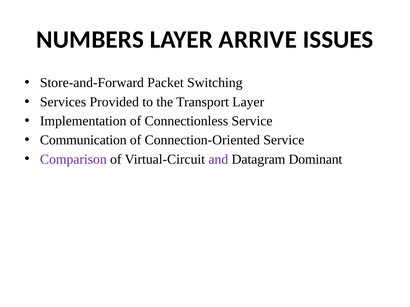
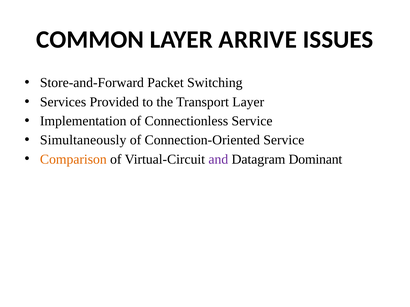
NUMBERS: NUMBERS -> COMMON (90, 40)
Communication: Communication -> Simultaneously (83, 140)
Comparison colour: purple -> orange (73, 159)
